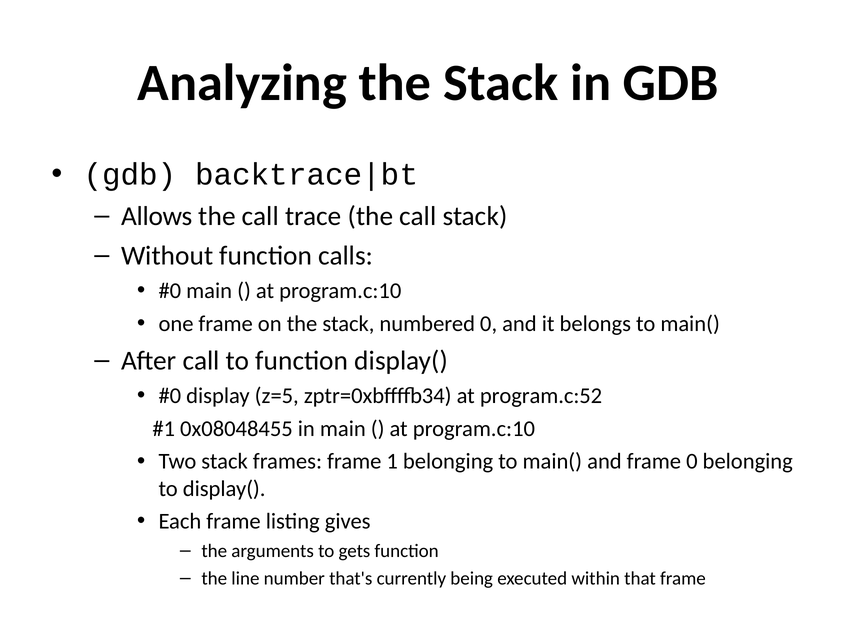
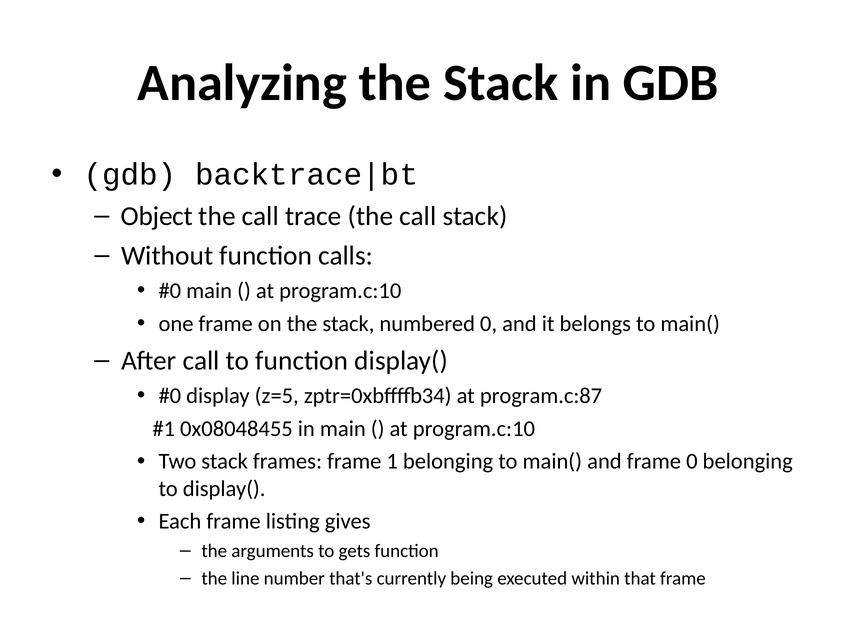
Allows: Allows -> Object (157, 216)
program.c:52: program.c:52 -> program.c:87 (541, 396)
